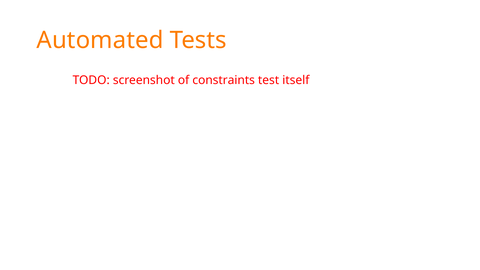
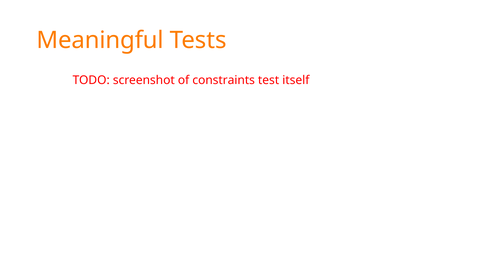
Automated: Automated -> Meaningful (100, 40)
